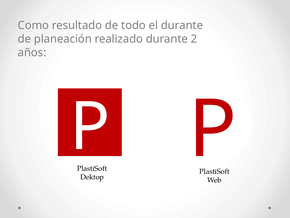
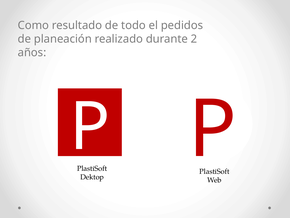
el durante: durante -> pedidos (182, 25)
